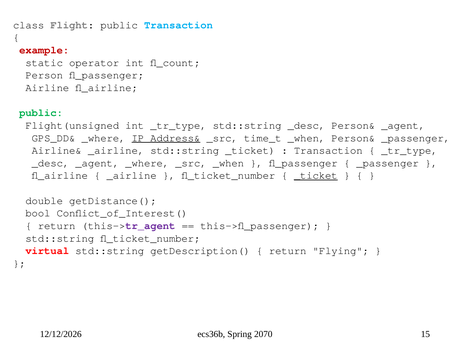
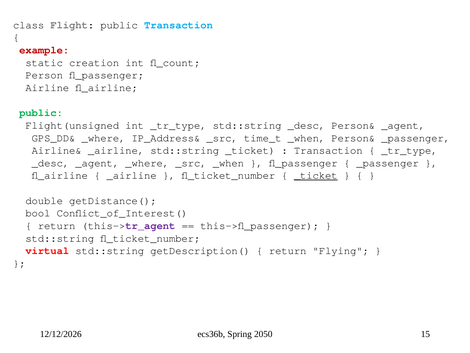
operator: operator -> creation (94, 63)
IP_Address& underline: present -> none (166, 138)
2070: 2070 -> 2050 (263, 334)
